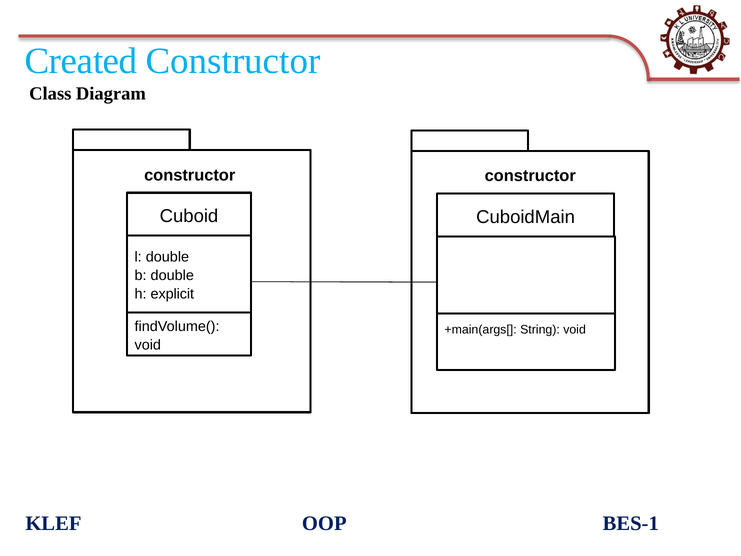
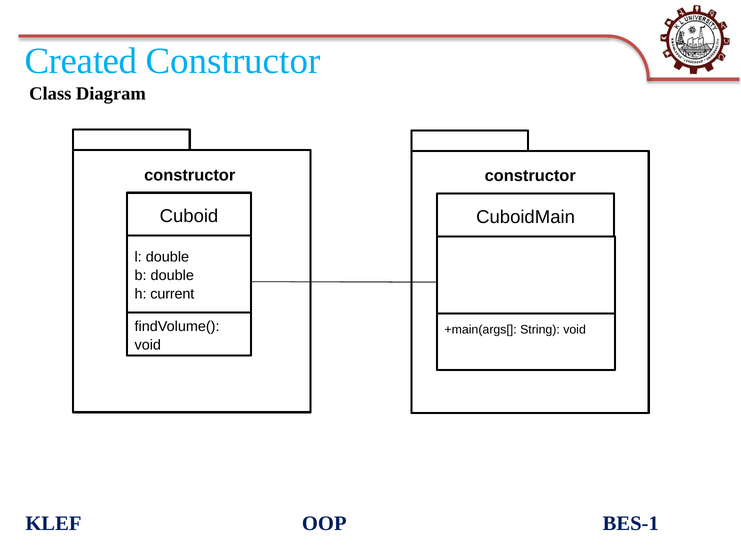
explicit: explicit -> current (172, 294)
